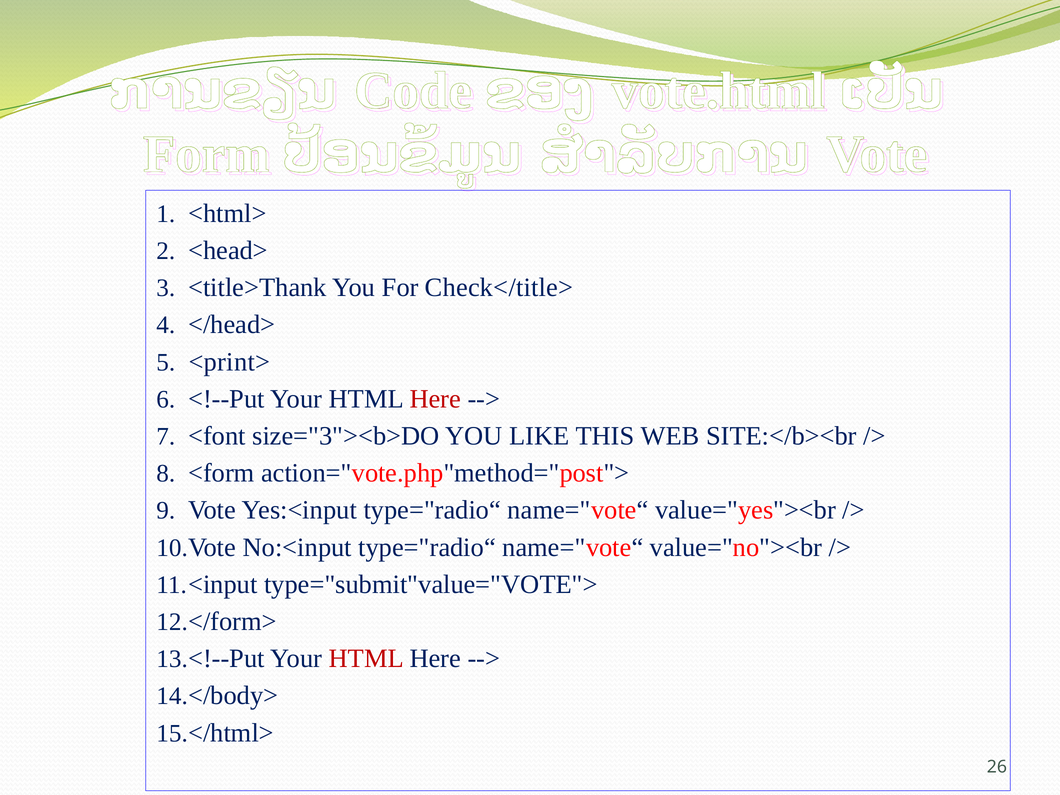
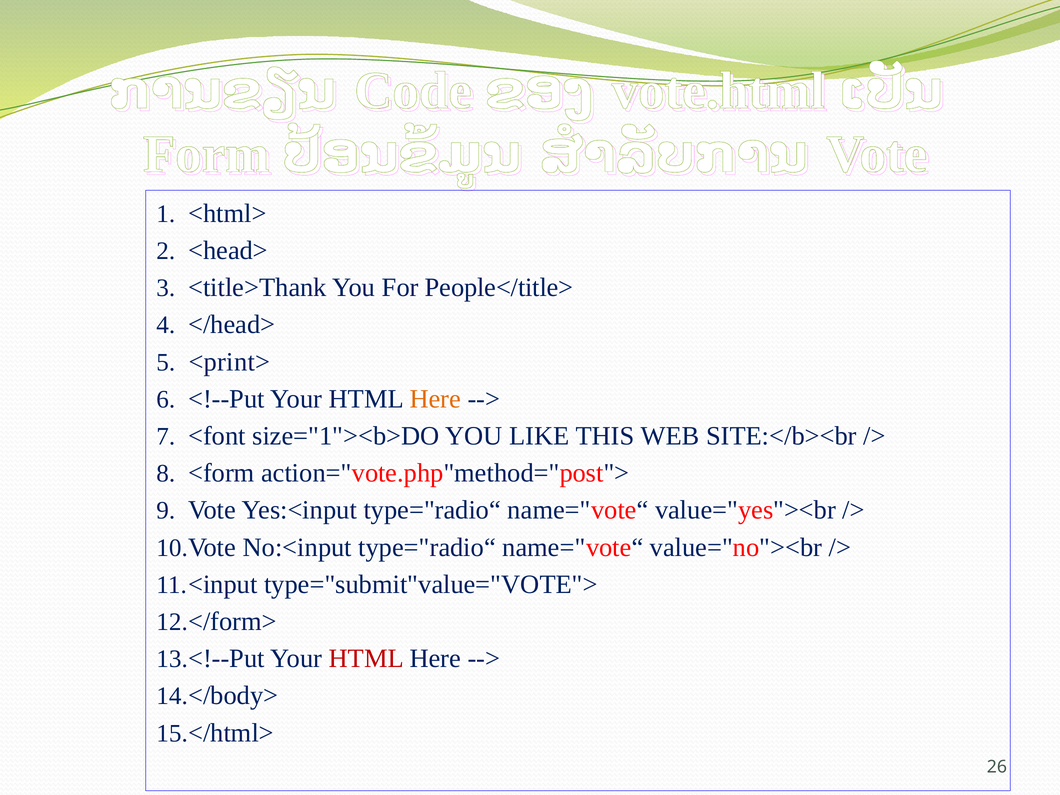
Check</title>: Check</title> -> People</title> (499, 288)
Here colour: red -> orange (435, 399)
size="3"><b>DO: size="3"><b>DO -> size="1"><b>DO (346, 436)
